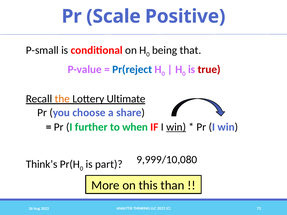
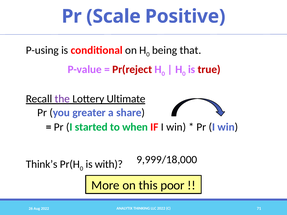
P-small: P-small -> P-using (42, 50)
Pr(reject colour: blue -> red (132, 69)
the colour: orange -> purple (62, 99)
choose: choose -> greater (89, 113)
further: further -> started (91, 127)
win underline: present -> none (176, 127)
9,999/10,080: 9,999/10,080 -> 9,999/18,000 (167, 160)
part: part -> with (109, 164)
than: than -> poor (173, 186)
